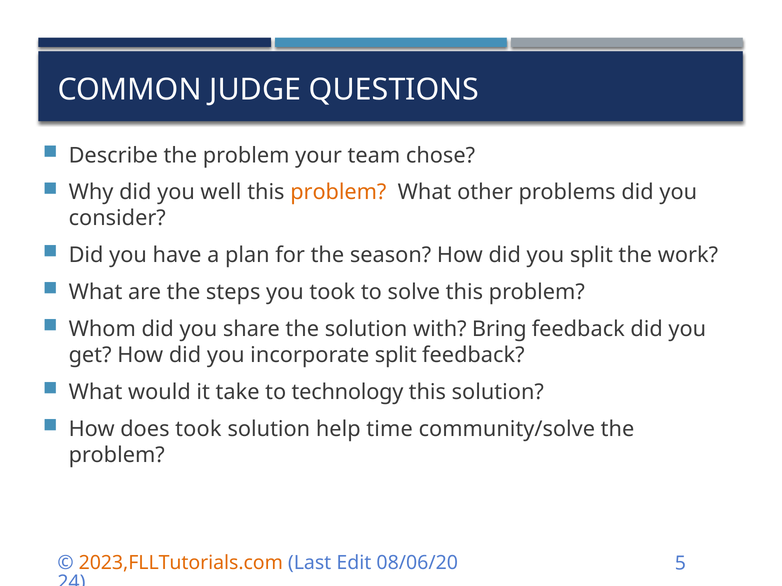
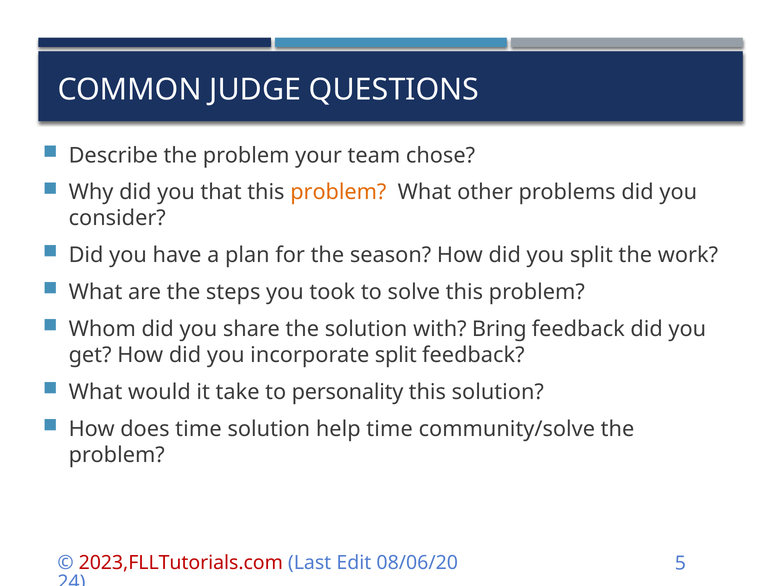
well: well -> that (221, 192)
technology: technology -> personality (348, 392)
does took: took -> time (198, 429)
2023,FLLTutorials.com colour: orange -> red (181, 563)
